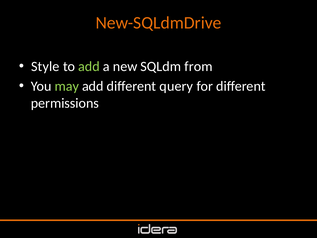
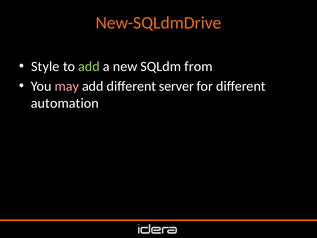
may colour: light green -> pink (67, 86)
query: query -> server (176, 86)
permissions: permissions -> automation (65, 103)
